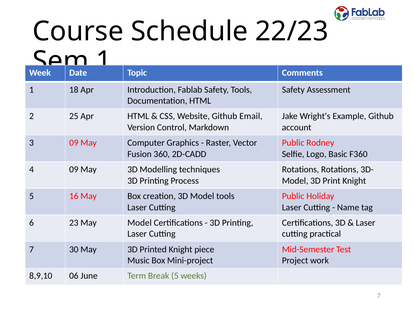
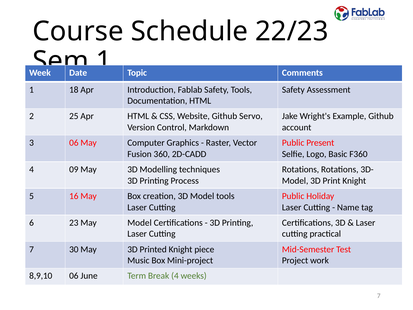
Email: Email -> Servo (251, 116)
3 09: 09 -> 06 (74, 143)
Rodney: Rodney -> Present (320, 143)
Break 5: 5 -> 4 (175, 276)
